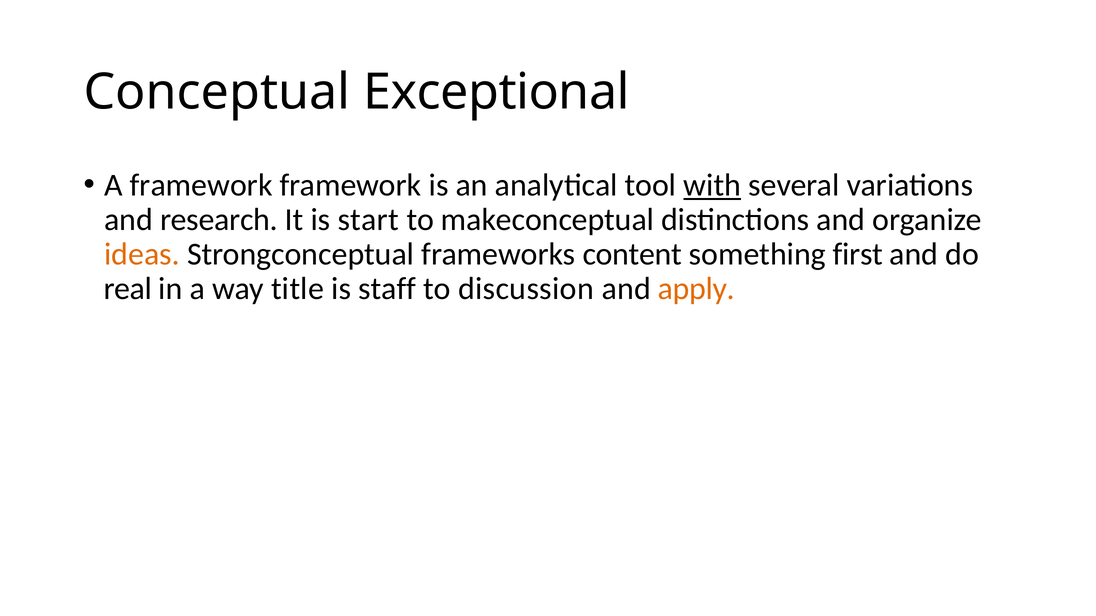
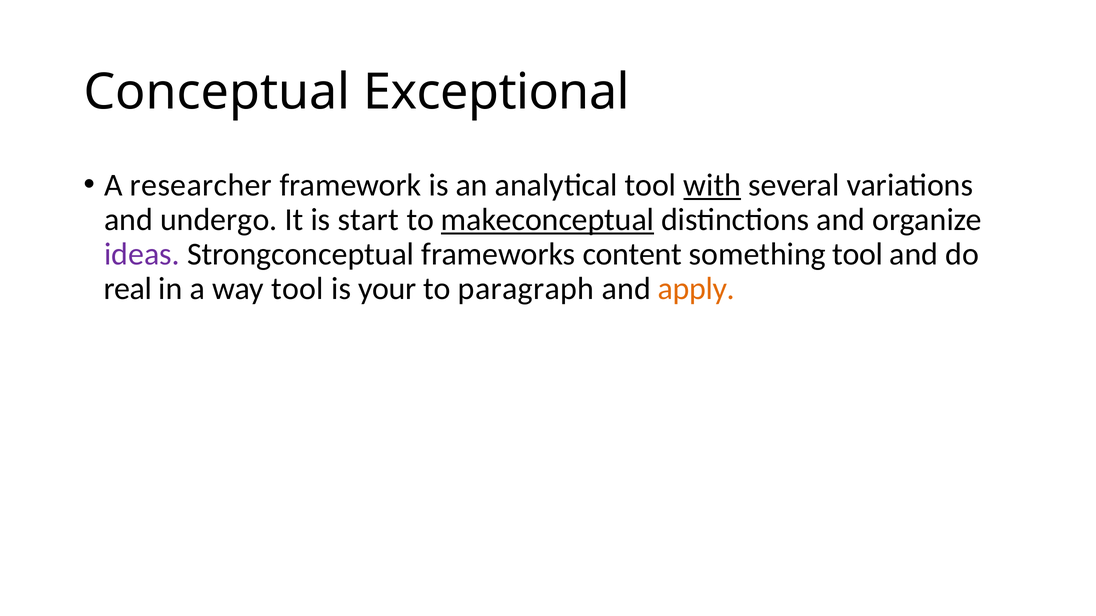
A framework: framework -> researcher (201, 185)
research: research -> undergo (219, 220)
makeconceptual underline: none -> present (548, 220)
ideas colour: orange -> purple (142, 254)
something first: first -> tool (858, 254)
way title: title -> tool (297, 289)
staff: staff -> your (387, 289)
discussion: discussion -> paragraph (526, 289)
